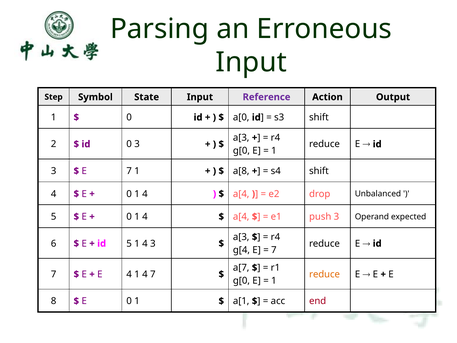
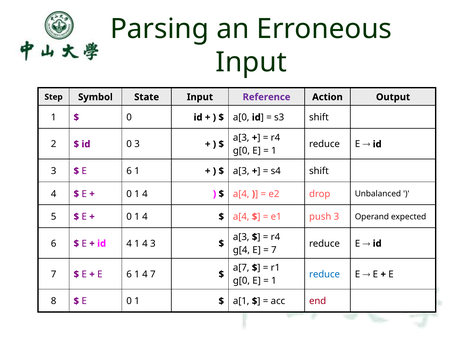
7: 7 -> 6 (129, 171)
a[8: a[8 -> a[3 (241, 171)
id 5: 5 -> 4 (129, 243)
4: 4 -> 6 (129, 274)
reduce colour: orange -> blue (325, 274)
